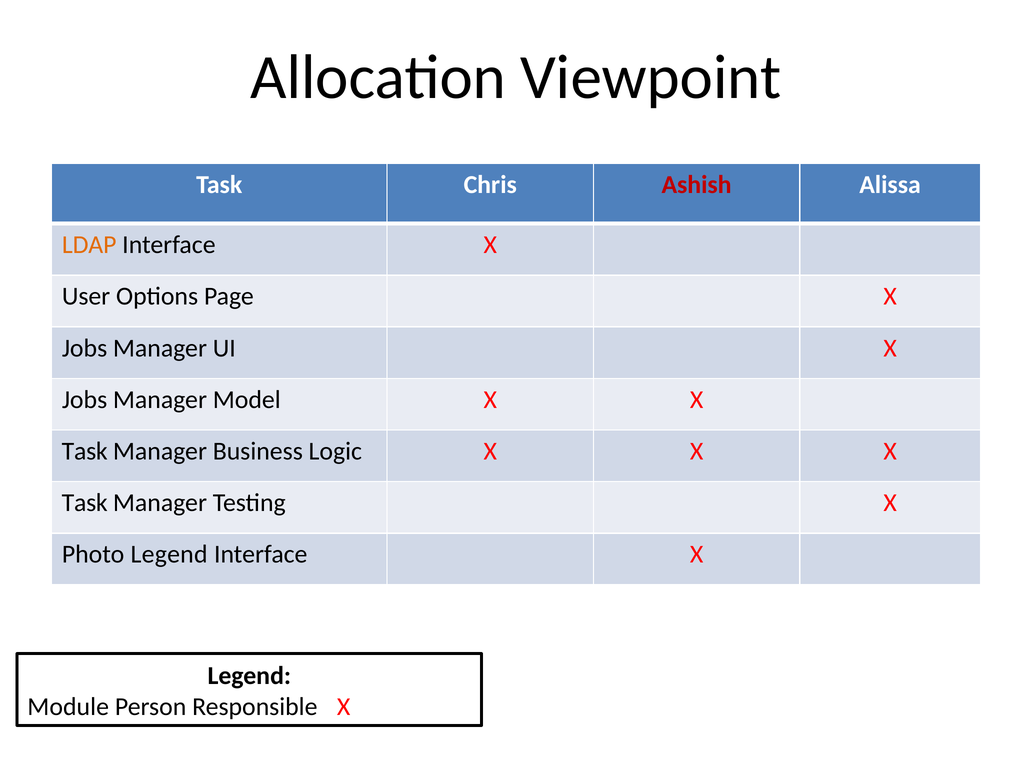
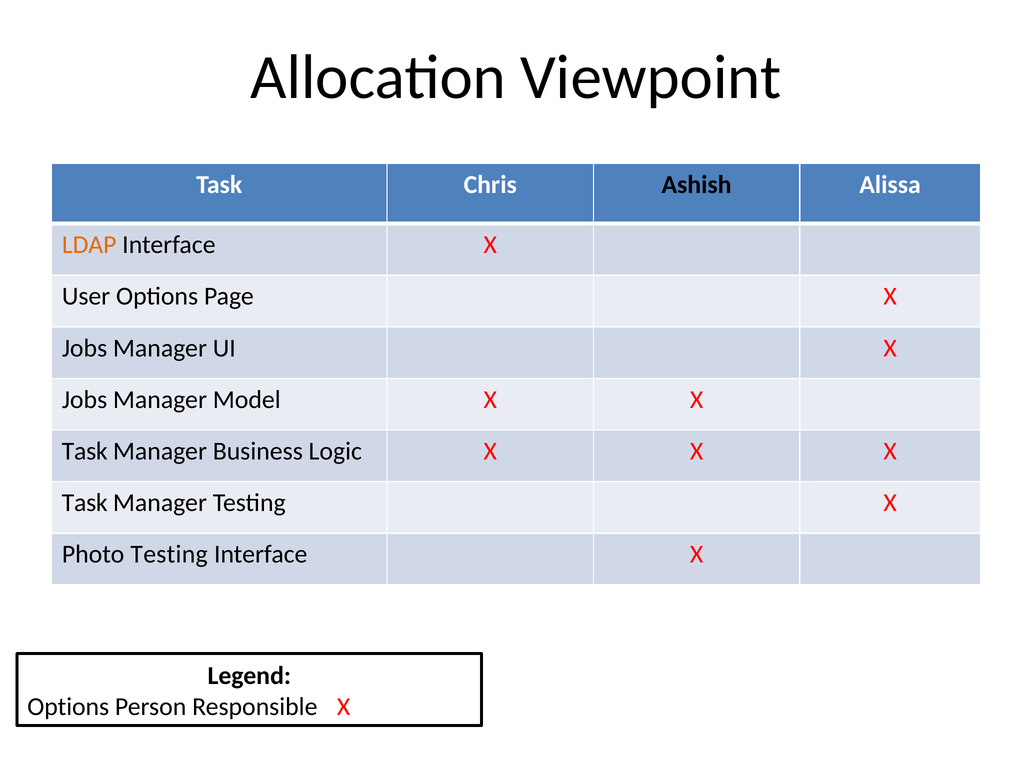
Ashish colour: red -> black (697, 185)
Photo Legend: Legend -> Testing (169, 554)
Module: Module -> Options (68, 707)
